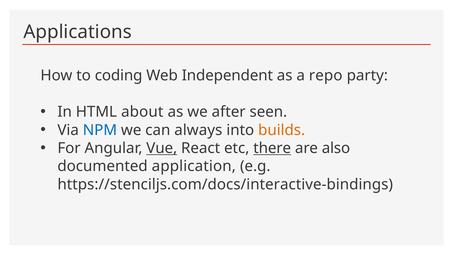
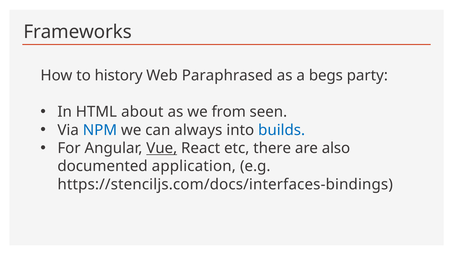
Applications: Applications -> Frameworks (78, 32)
coding: coding -> history (119, 76)
Independent: Independent -> Paraphrased (227, 76)
repo: repo -> begs (326, 76)
after: after -> from (229, 112)
builds colour: orange -> blue (282, 130)
there underline: present -> none (272, 148)
https://stenciljs.com/docs/interactive-bindings: https://stenciljs.com/docs/interactive-bindings -> https://stenciljs.com/docs/interfaces-bindings (225, 184)
